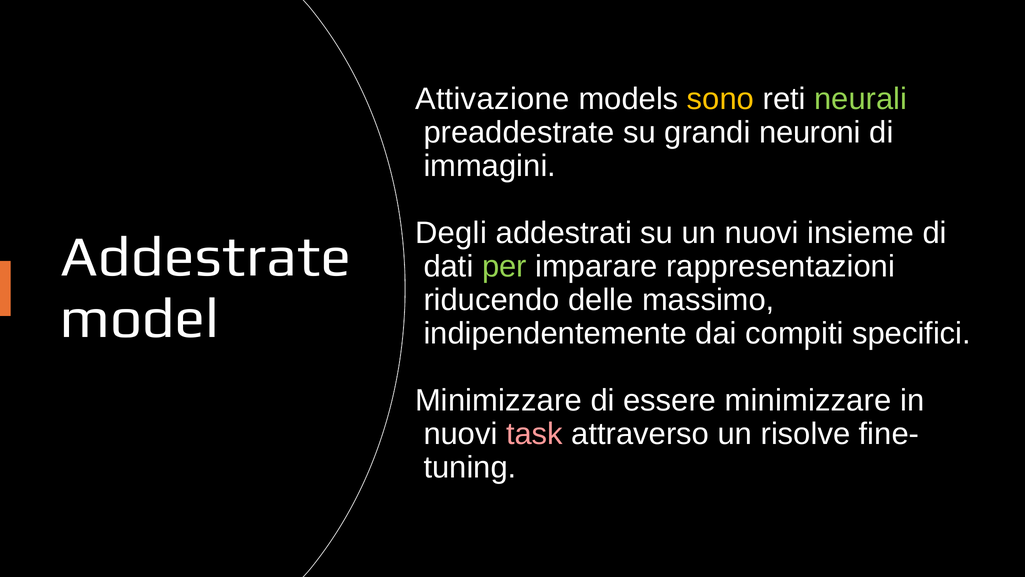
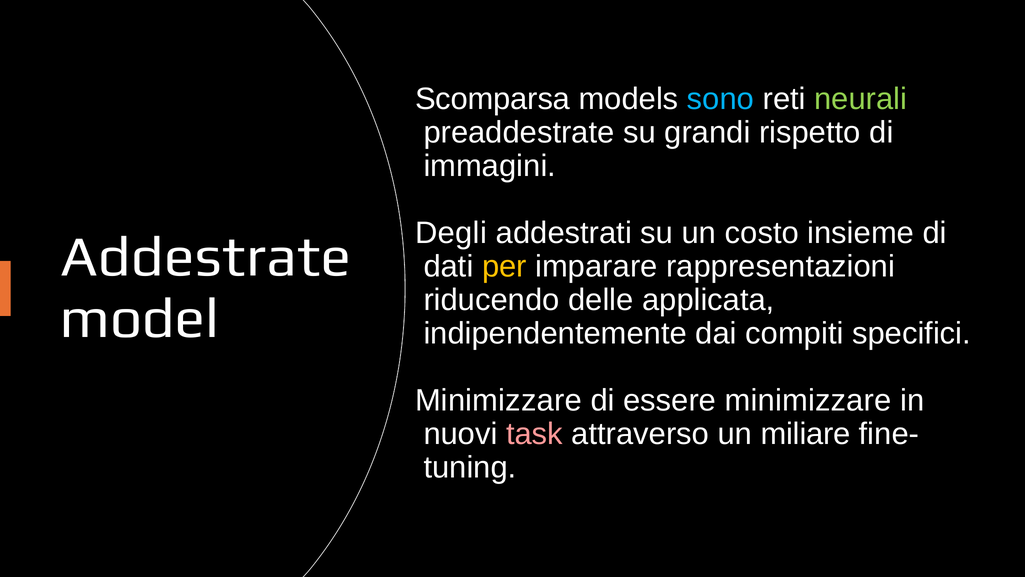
Attivazione: Attivazione -> Scomparsa (493, 99)
sono colour: yellow -> light blue (721, 99)
neuroni: neuroni -> rispetto (810, 132)
un nuovi: nuovi -> costo (762, 233)
per colour: light green -> yellow (504, 266)
massimo: massimo -> applicata (708, 300)
risolve: risolve -> miliare (806, 434)
